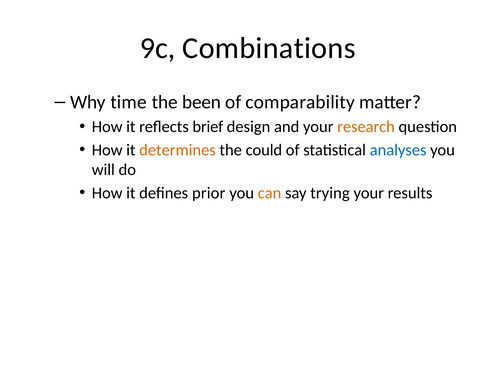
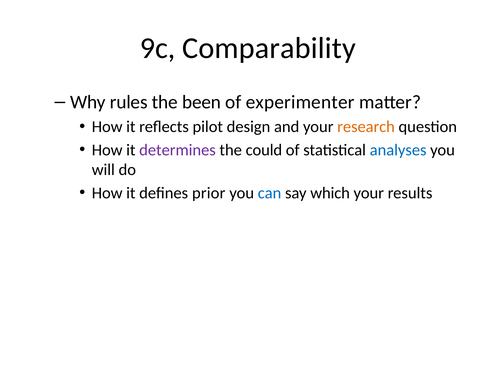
Combinations: Combinations -> Comparability (269, 48)
time: time -> rules (129, 102)
comparability: comparability -> experimenter (300, 102)
brief: brief -> pilot (208, 127)
determines colour: orange -> purple (178, 150)
can colour: orange -> blue (270, 193)
trying: trying -> which (330, 193)
